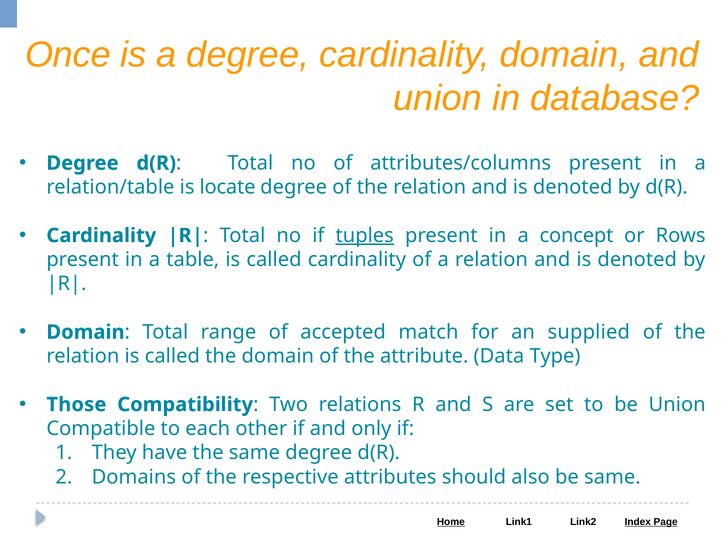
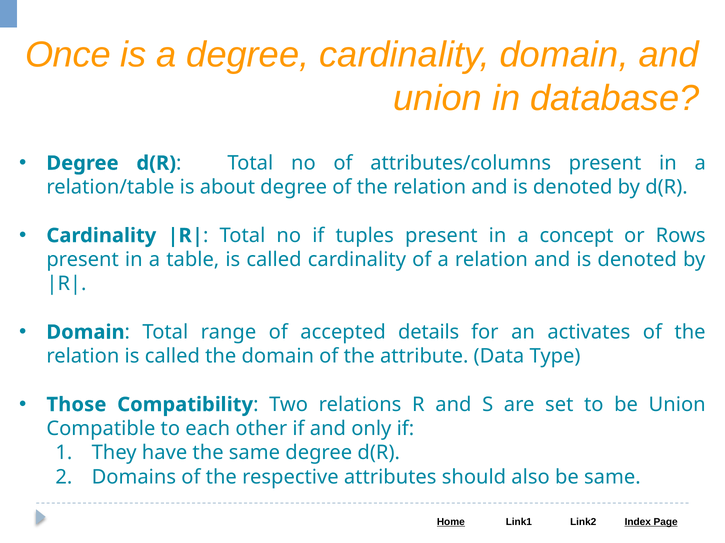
locate: locate -> about (227, 188)
tuples underline: present -> none (365, 236)
match: match -> details (429, 333)
supplied: supplied -> activates (589, 333)
